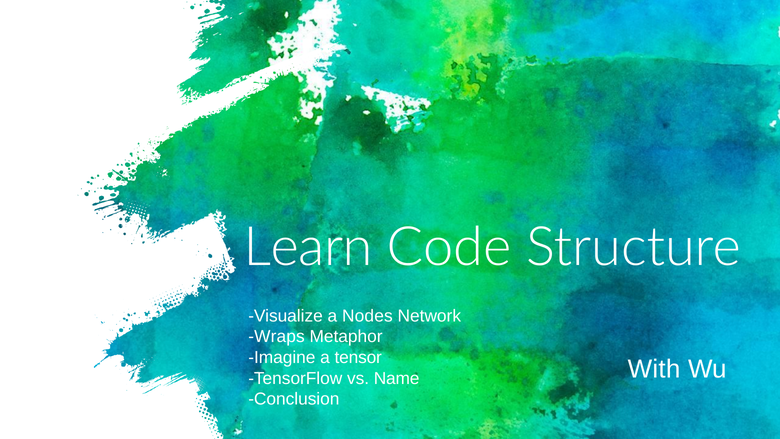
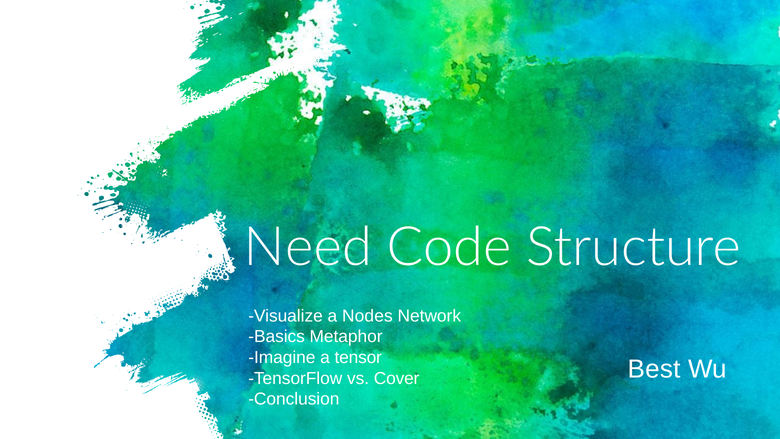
Learn: Learn -> Need (308, 247)
Wraps: Wraps -> Basics (277, 337)
With: With -> Best (654, 369)
Name: Name -> Cover (397, 378)
